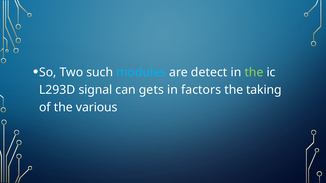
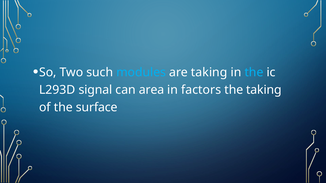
are detect: detect -> taking (209, 72)
the colour: light green -> light blue (254, 72)
gets: gets -> area (151, 90)
various: various -> surface (97, 108)
